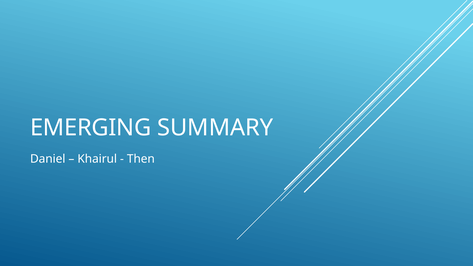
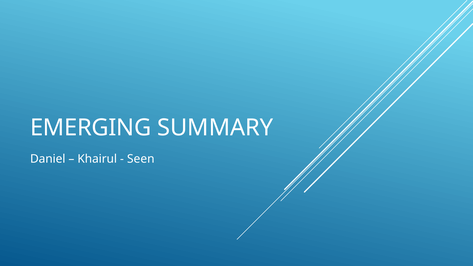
Then: Then -> Seen (141, 159)
